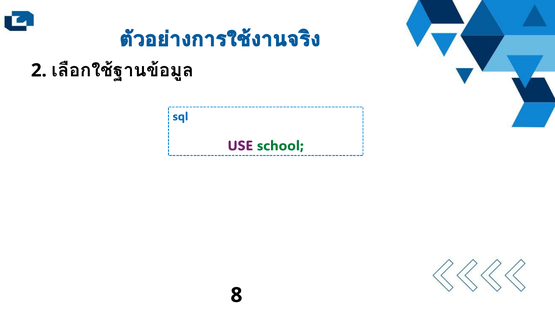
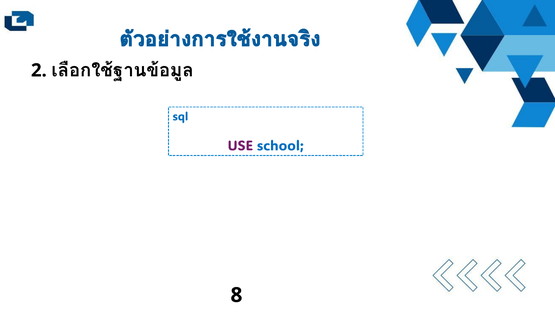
school colour: green -> blue (280, 146)
